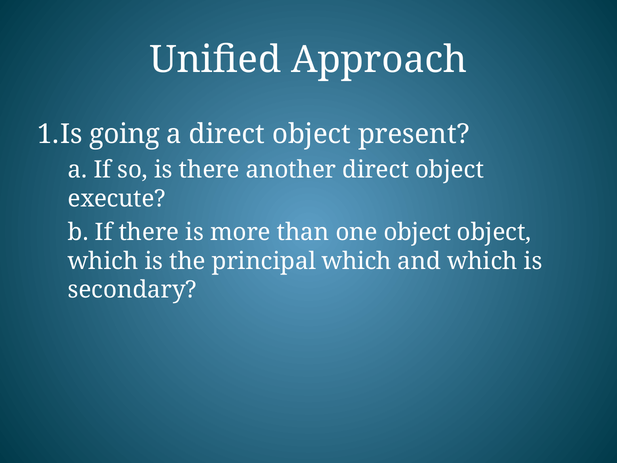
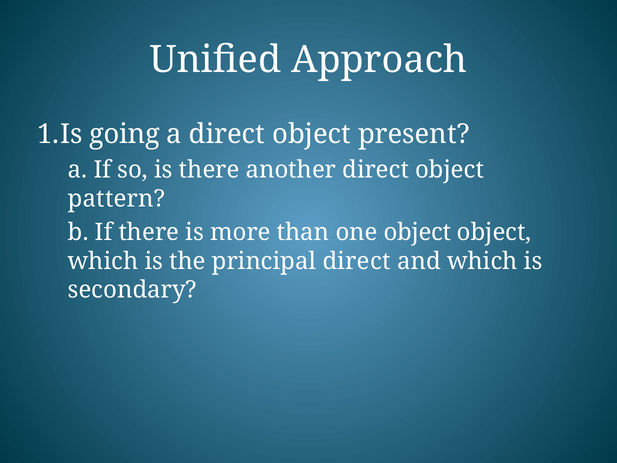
execute: execute -> pattern (117, 199)
principal which: which -> direct (357, 261)
